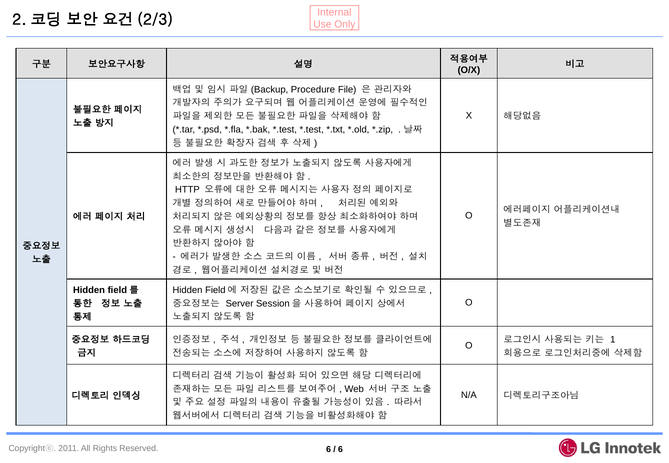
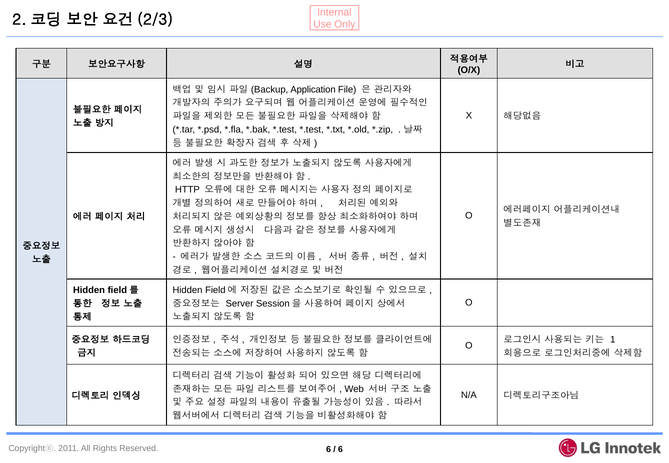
Procedure: Procedure -> Application (313, 90)
